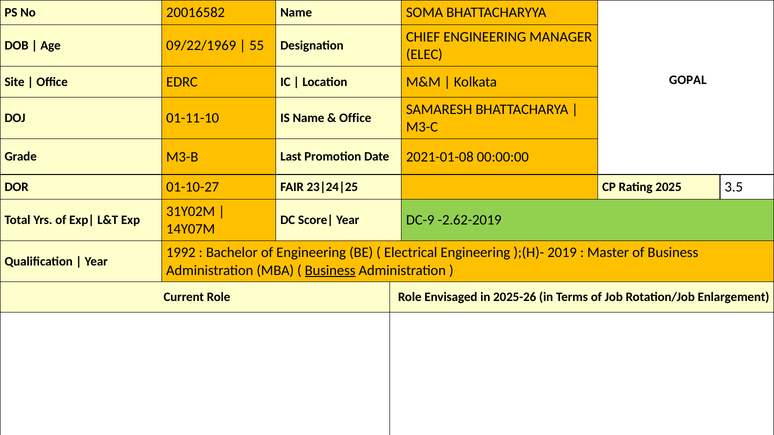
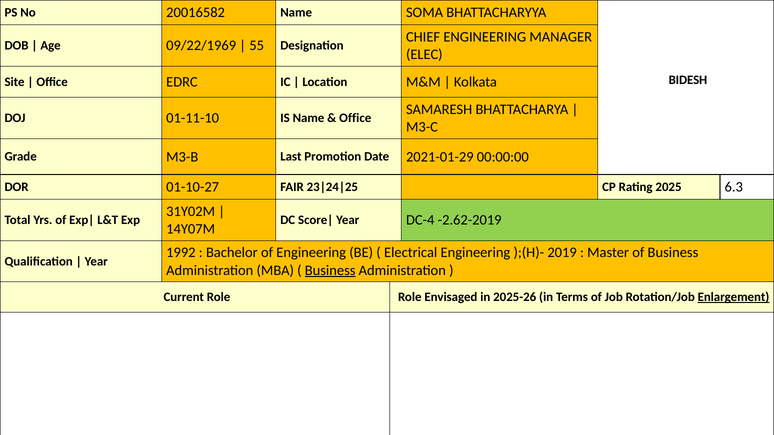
GOPAL: GOPAL -> BIDESH (688, 80)
2021-01-08: 2021-01-08 -> 2021-01-29 (440, 157)
3.5: 3.5 -> 6.3 (734, 187)
DC-9: DC-9 -> DC-4 (420, 220)
Enlargement underline: none -> present (733, 297)
